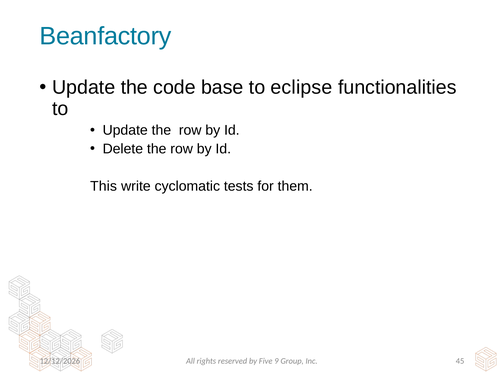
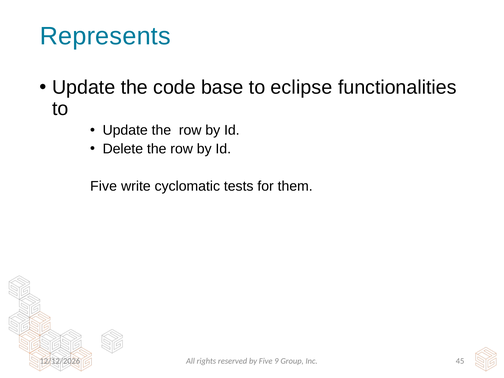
Beanfactory: Beanfactory -> Represents (105, 36)
This: This -> Five (104, 186)
